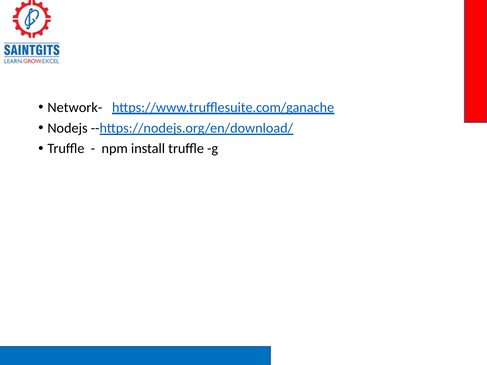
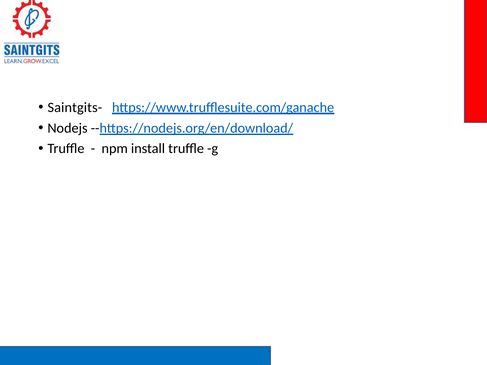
Network-: Network- -> Saintgits- (75, 107)
